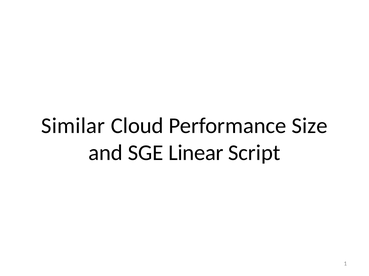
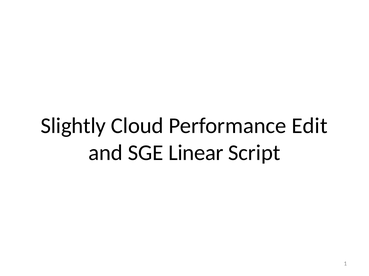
Similar: Similar -> Slightly (73, 126)
Size: Size -> Edit (310, 126)
